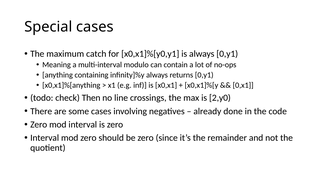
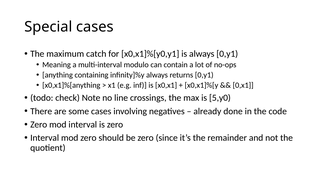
Then: Then -> Note (91, 98)
2,y0: 2,y0 -> 5,y0 (220, 98)
